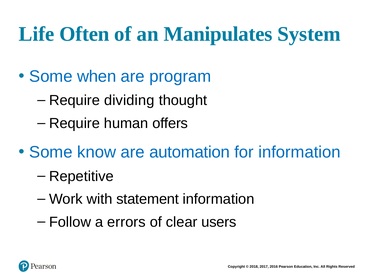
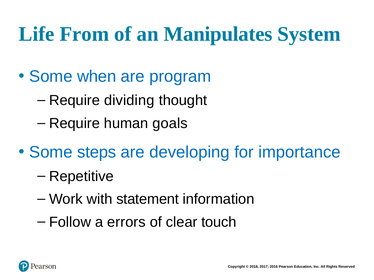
Often: Often -> From (84, 34)
offers: offers -> goals (170, 124)
know: know -> steps (97, 153)
automation: automation -> developing (190, 153)
for information: information -> importance (299, 153)
users: users -> touch (219, 222)
